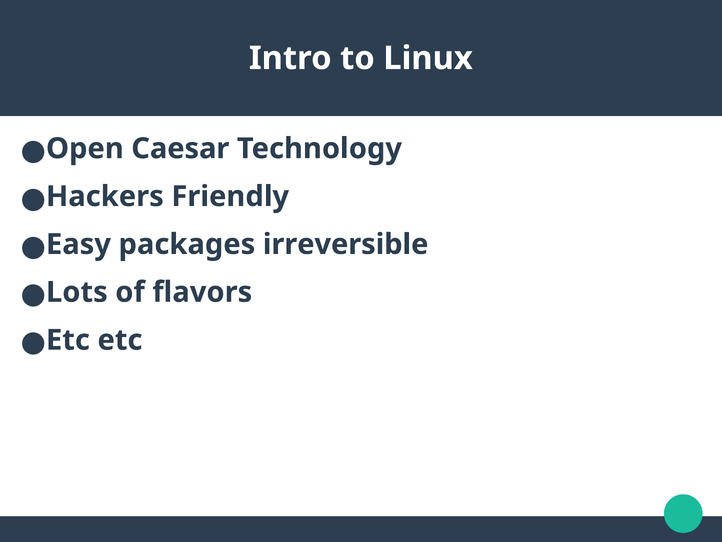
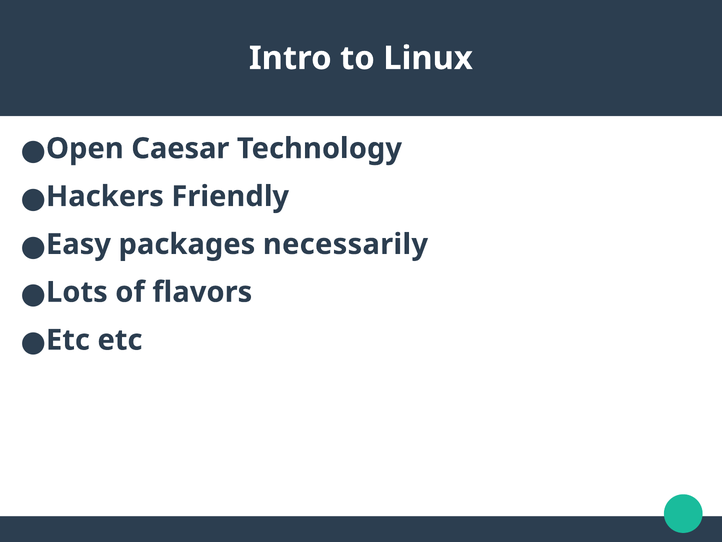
irreversible: irreversible -> necessarily (345, 244)
